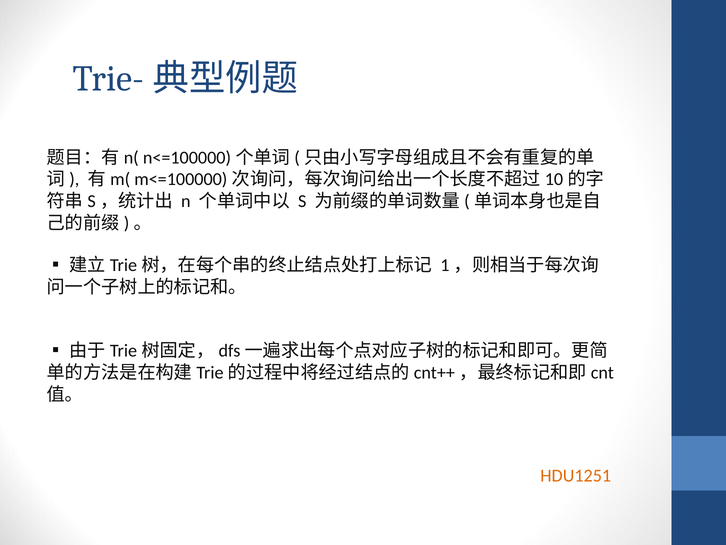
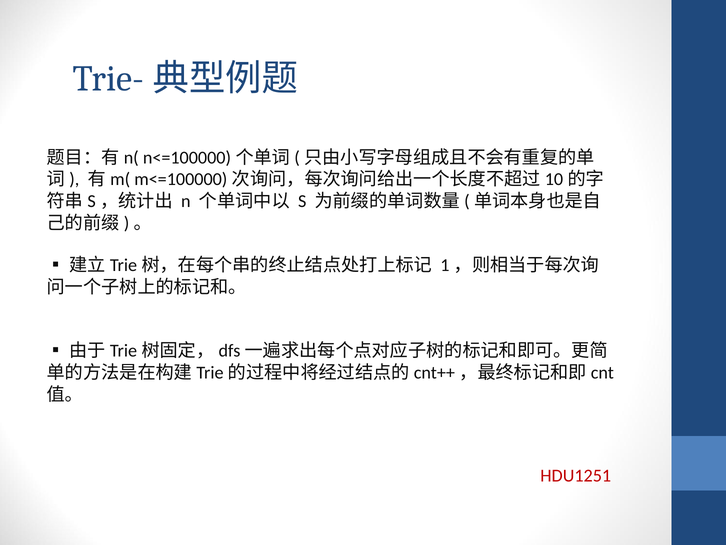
HDU1251 colour: orange -> red (576, 475)
